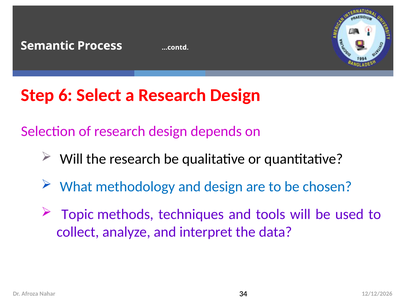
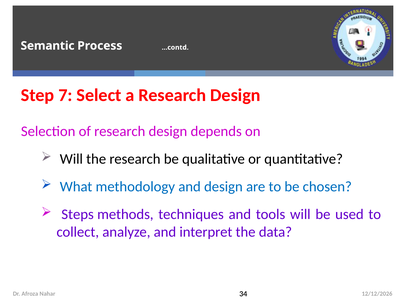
6: 6 -> 7 (65, 95)
Topic: Topic -> Steps (78, 215)
